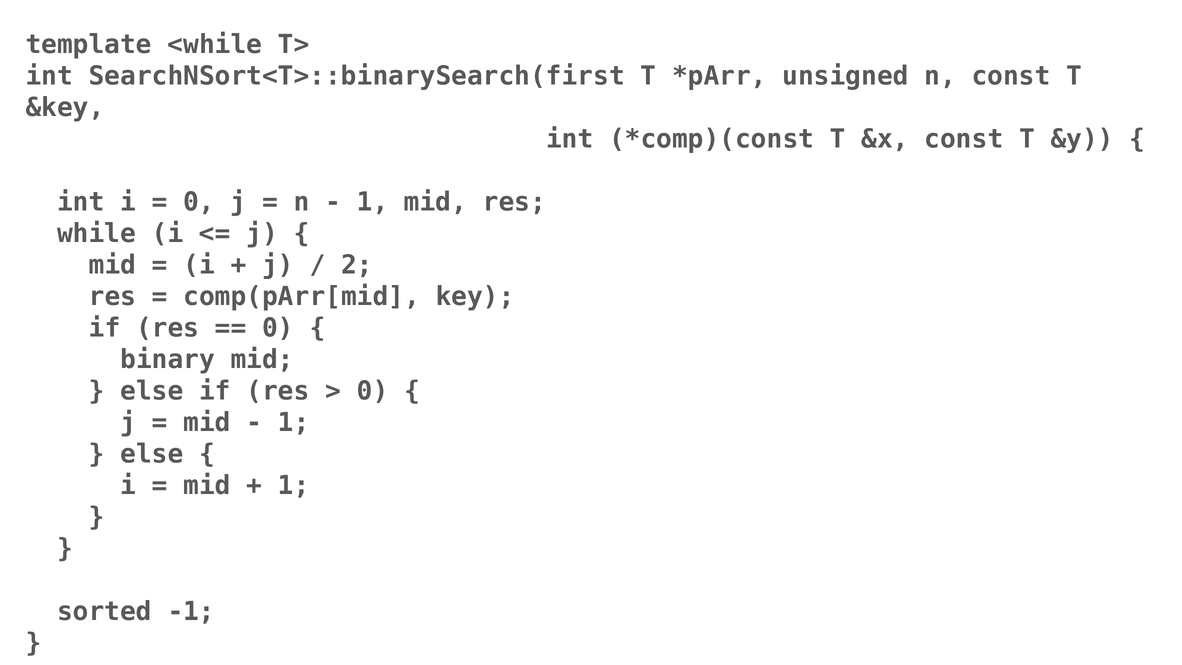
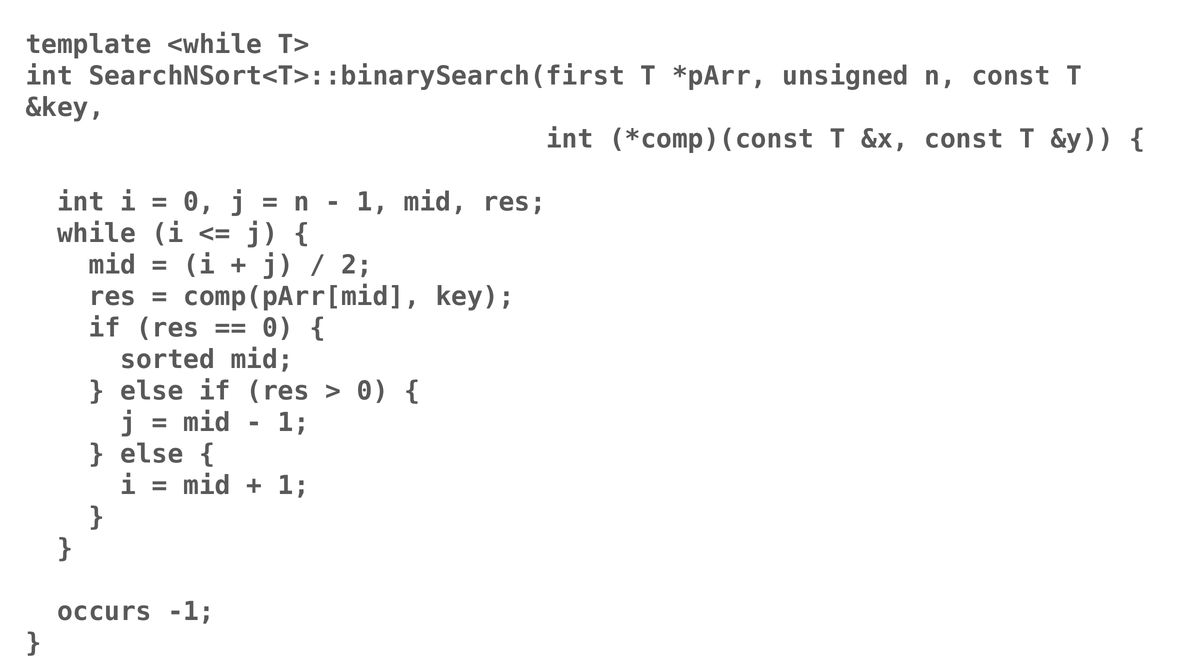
binary: binary -> sorted (168, 360)
sorted: sorted -> occurs (104, 612)
